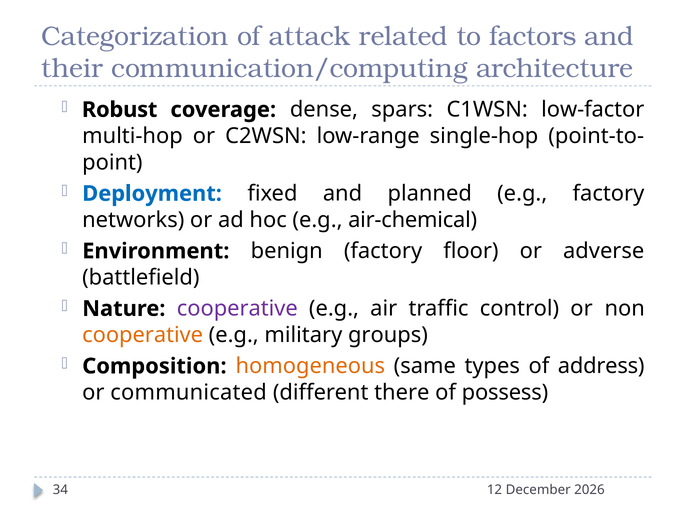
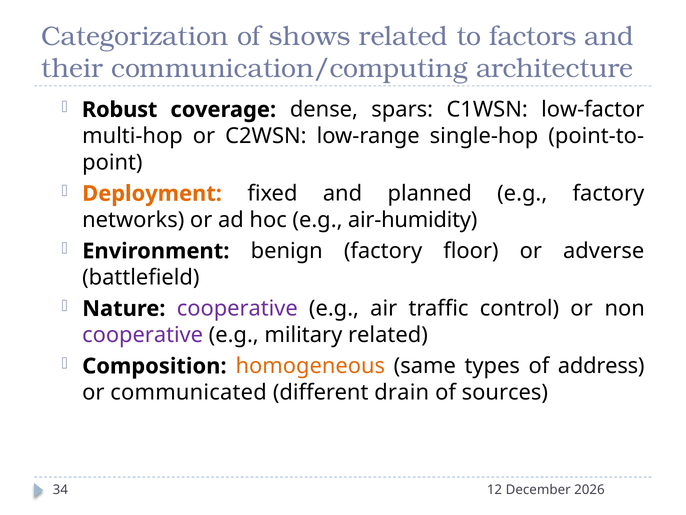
attack: attack -> shows (310, 36)
Deployment colour: blue -> orange (152, 193)
air-chemical: air-chemical -> air-humidity (413, 220)
cooperative colour: orange -> purple (143, 335)
military groups: groups -> related (388, 335)
there: there -> drain (402, 392)
possess: possess -> sources (505, 392)
